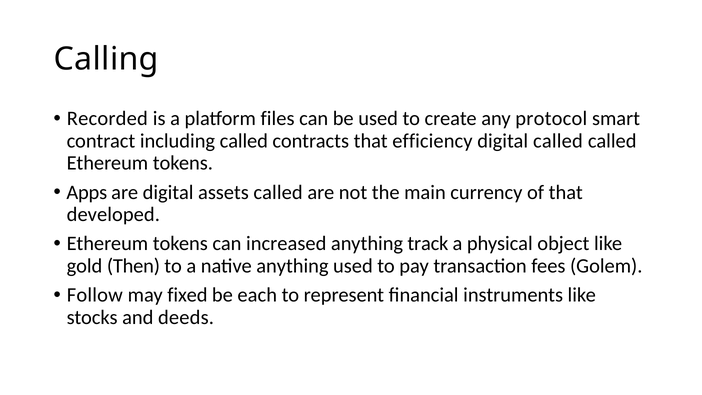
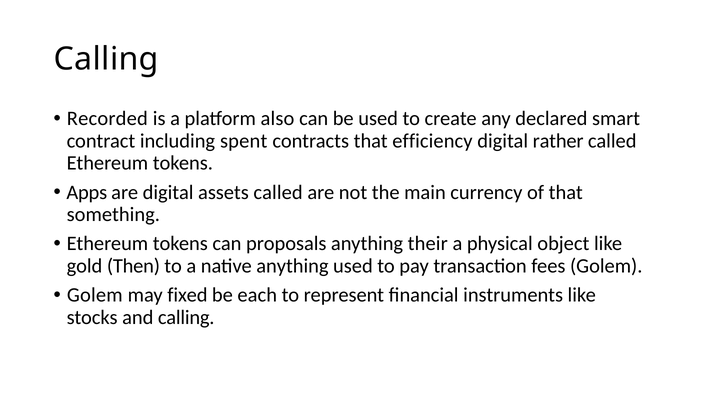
files: files -> also (277, 119)
protocol: protocol -> declared (551, 119)
including called: called -> spent (244, 141)
digital called: called -> rather (558, 141)
developed: developed -> something (113, 214)
increased: increased -> proposals (286, 244)
track: track -> their (428, 244)
Follow: Follow -> Golem (95, 295)
and deeds: deeds -> calling (186, 317)
